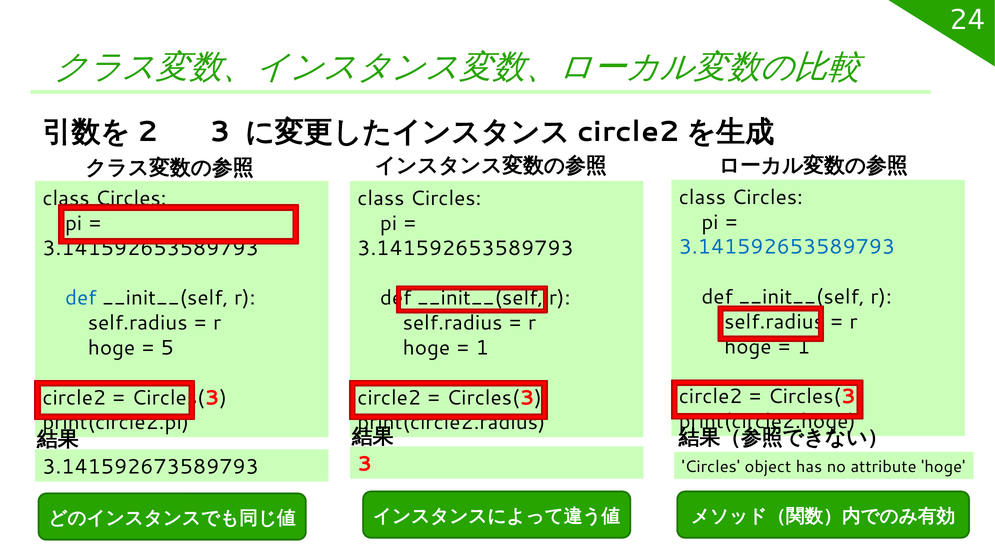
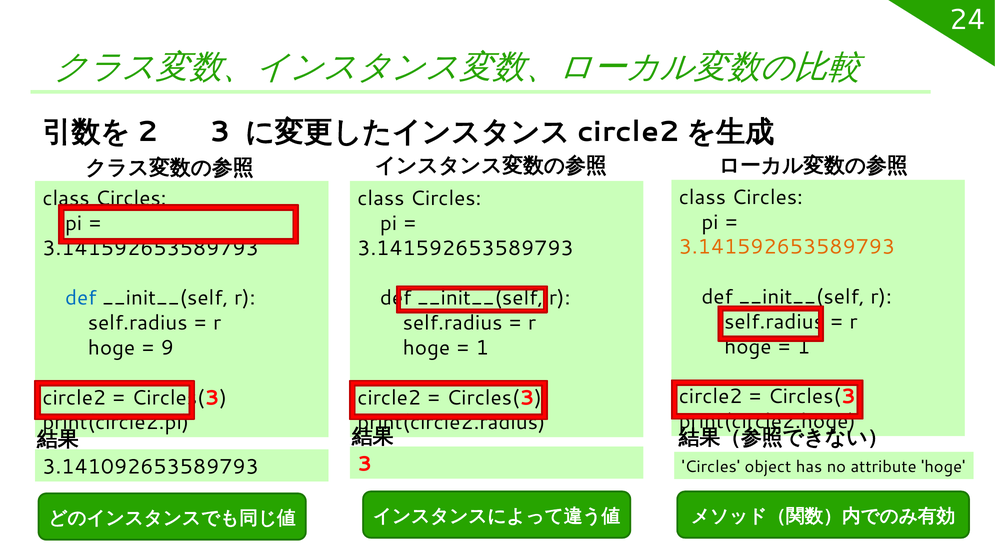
3.141592653589793 colour: blue -> orange (787, 247)
5: 5 -> 9 (167, 348)
3.141592673589793: 3.141592673589793 -> 3.141092653589793 (151, 467)
